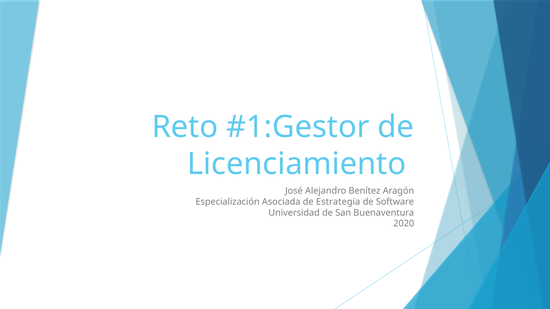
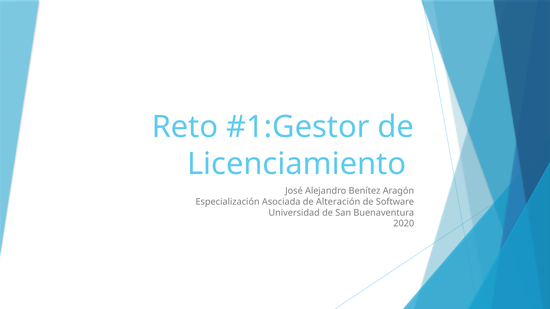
Estrategia: Estrategia -> Alteración (338, 202)
